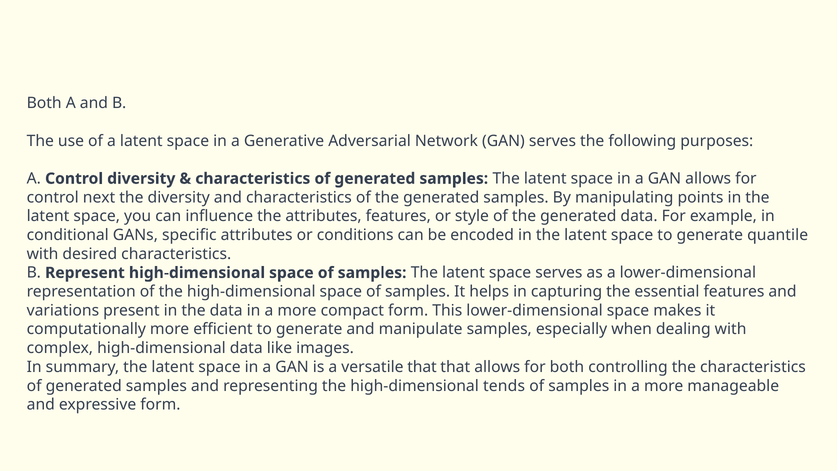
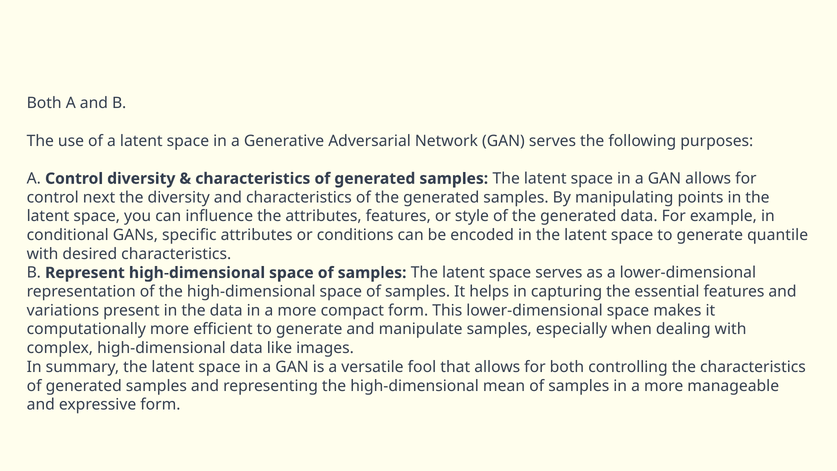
versatile that: that -> fool (422, 367)
tends: tends -> mean (504, 386)
